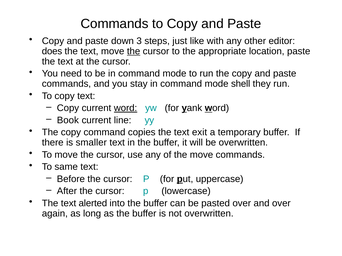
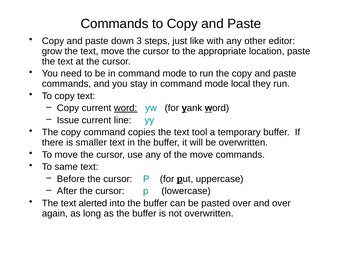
does: does -> grow (52, 51)
the underline: present -> none (134, 51)
shell: shell -> local (241, 84)
Book: Book -> Issue (68, 120)
exit: exit -> tool (200, 133)
